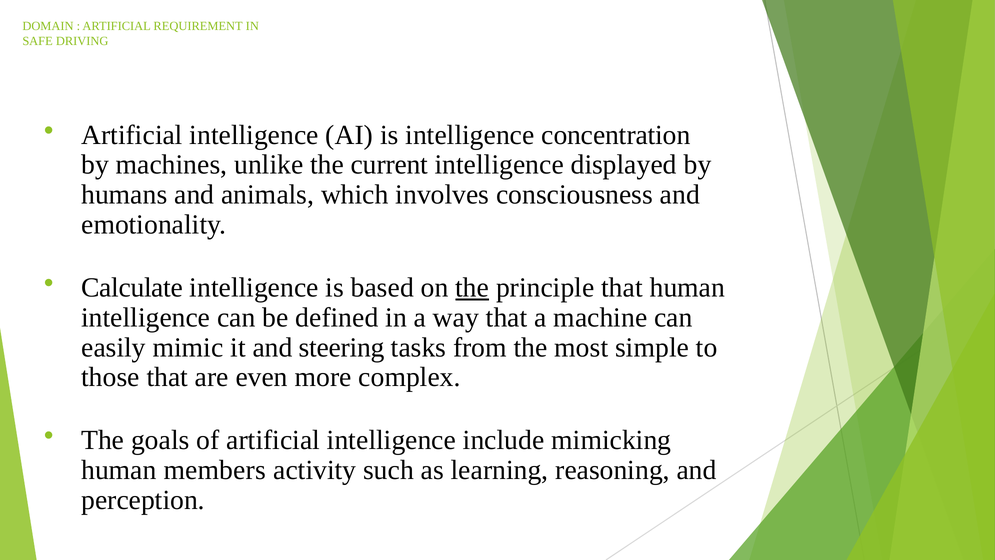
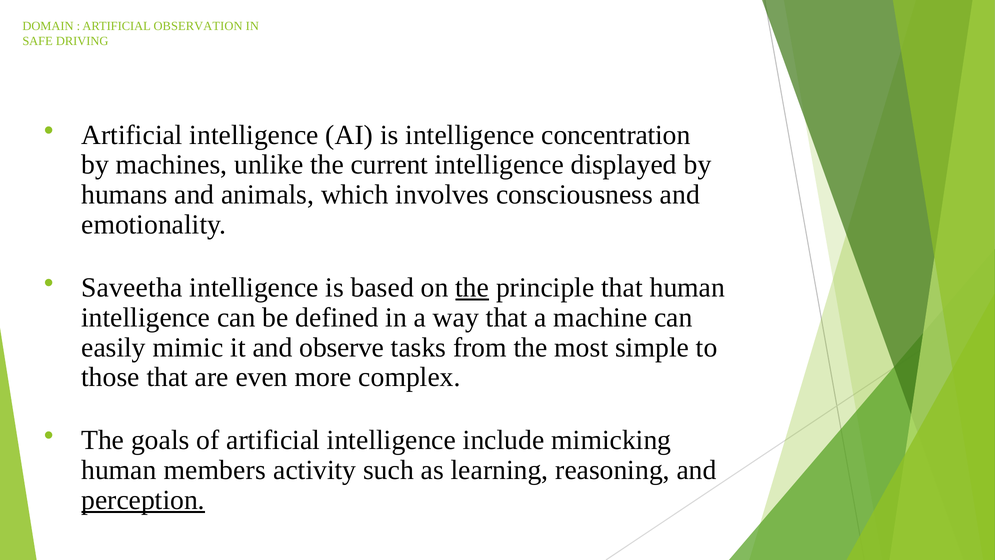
REQUIREMENT: REQUIREMENT -> OBSERVATION (198, 26)
Calculate: Calculate -> Saveetha (132, 287)
steering: steering -> observe (342, 347)
perception underline: none -> present (143, 500)
